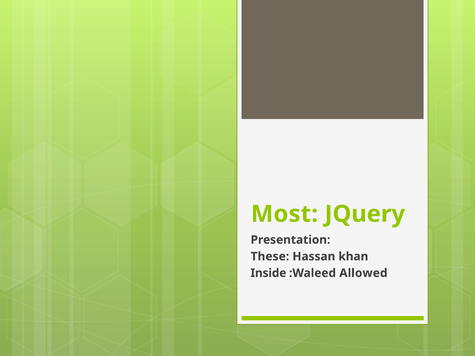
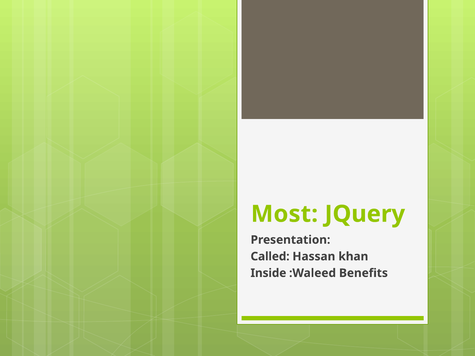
These: These -> Called (270, 257)
Allowed: Allowed -> Benefits (363, 273)
